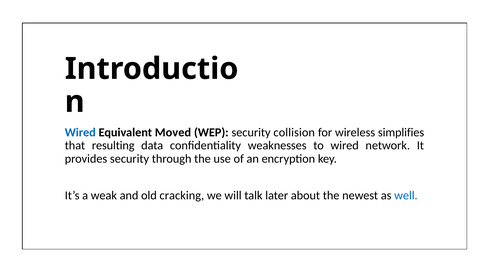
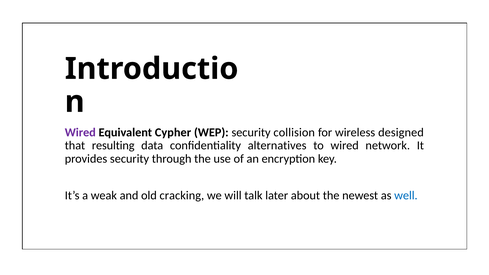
Wired colour: blue -> purple (80, 132)
Moved: Moved -> Cypher (173, 132)
simplifies: simplifies -> designed (401, 132)
weaknesses: weaknesses -> alternatives (277, 146)
